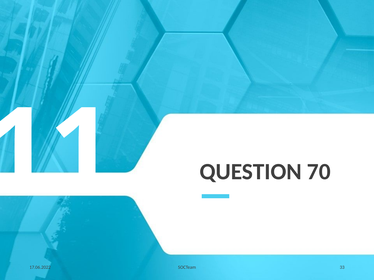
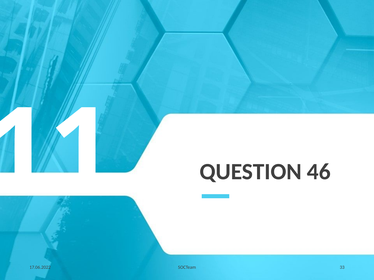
70: 70 -> 46 (319, 172)
